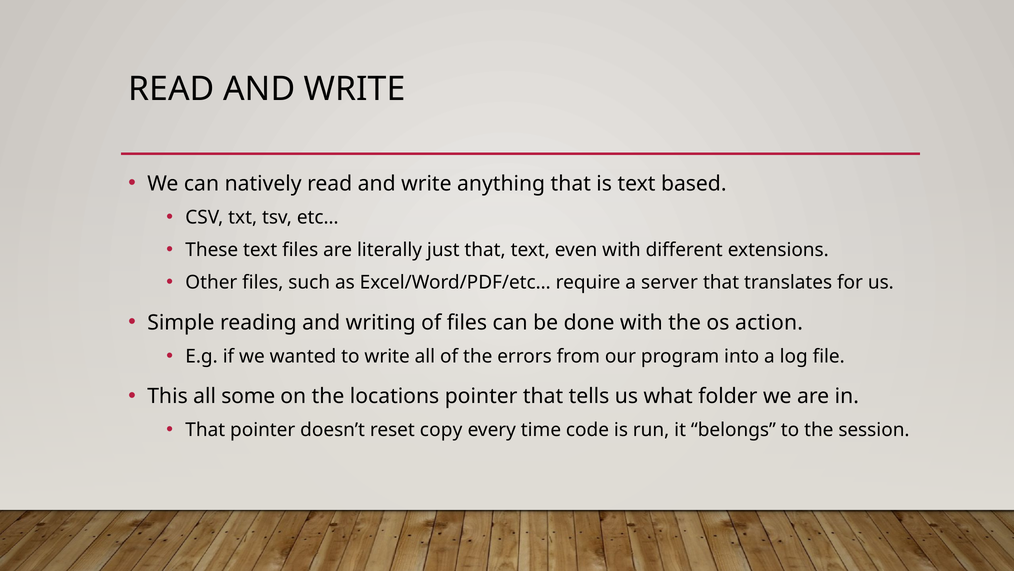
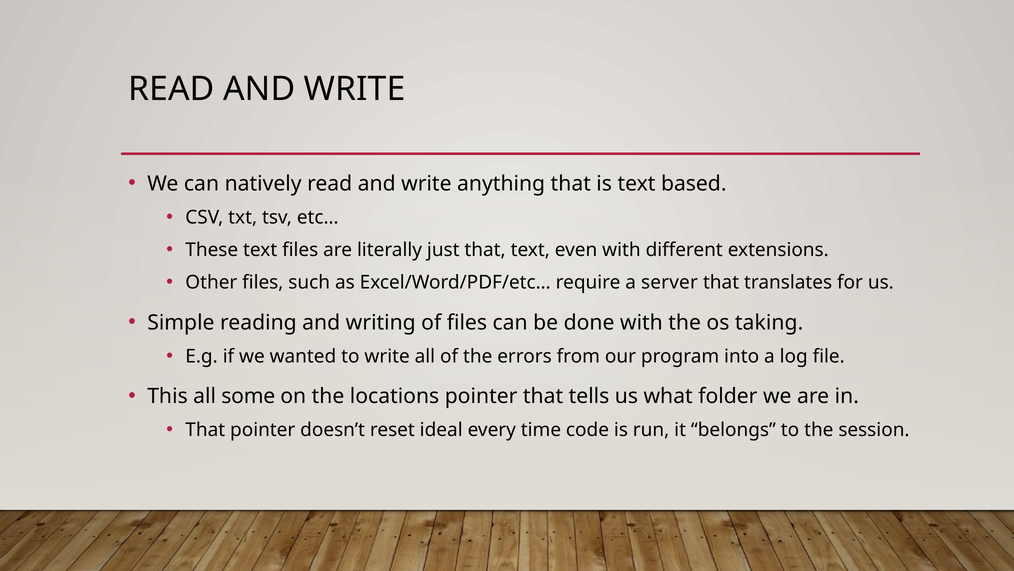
action: action -> taking (769, 322)
copy: copy -> ideal (441, 430)
